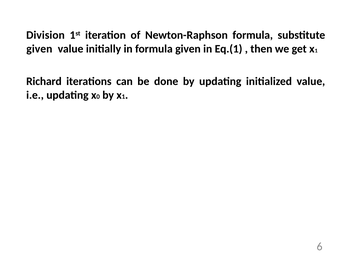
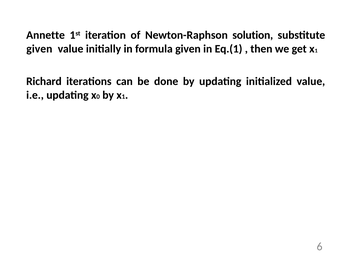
Division: Division -> Annette (46, 35)
Newton-Raphson formula: formula -> solution (253, 35)
